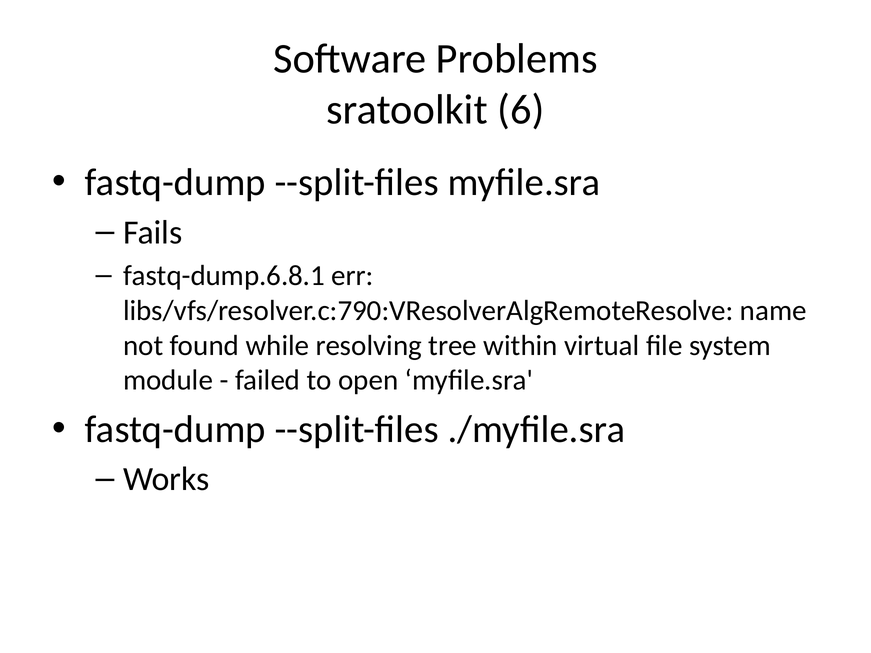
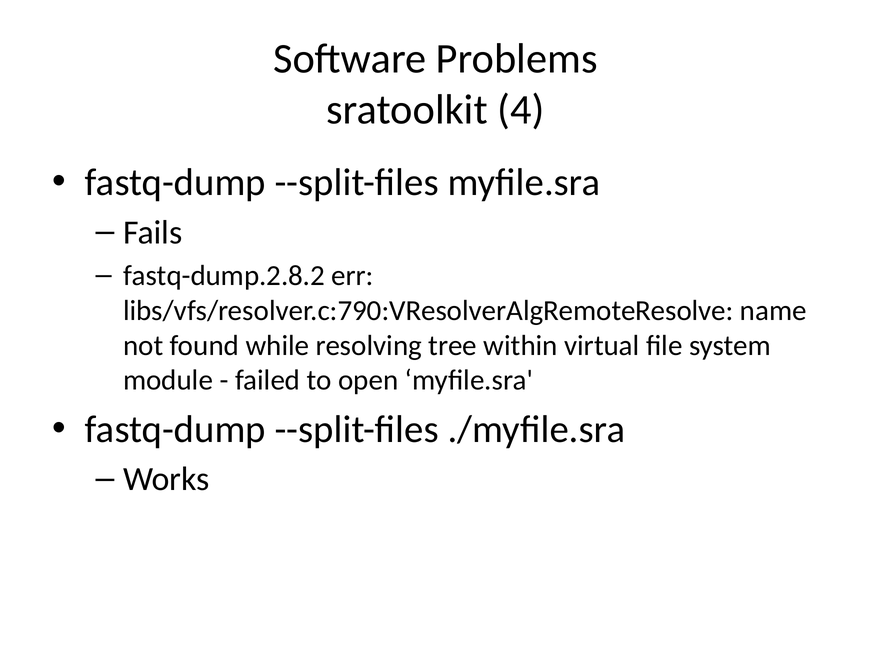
6: 6 -> 4 (521, 110)
fastq-dump.6.8.1: fastq-dump.6.8.1 -> fastq-dump.2.8.2 (224, 276)
